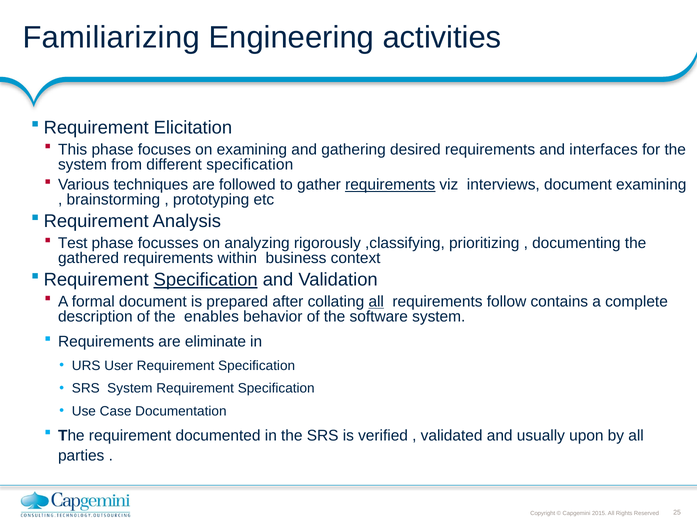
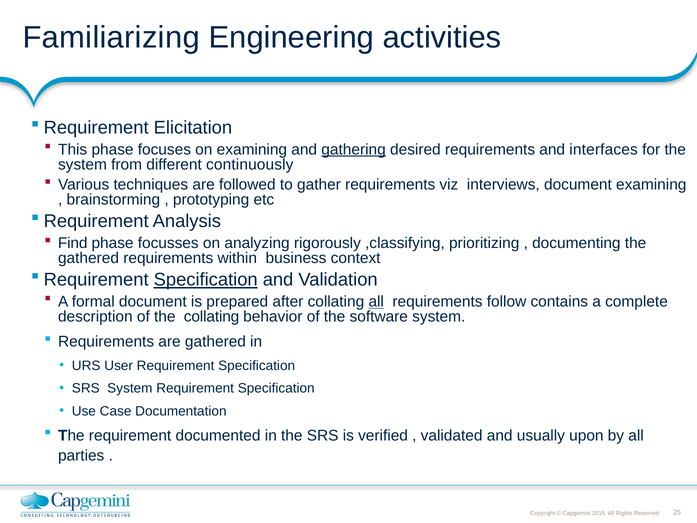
gathering underline: none -> present (354, 149)
different specification: specification -> continuously (250, 164)
requirements underline: present -> none (390, 185)
Test: Test -> Find (73, 243)
the enables: enables -> collating (212, 317)
are eliminate: eliminate -> gathered (215, 342)
